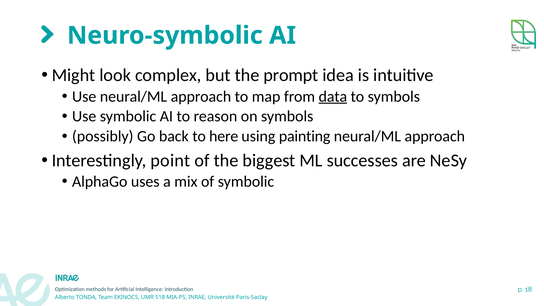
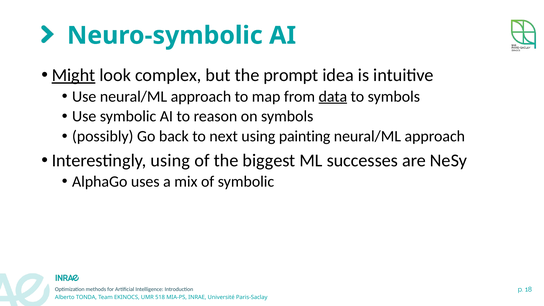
Might underline: none -> present (74, 75)
here: here -> next (224, 136)
Interestingly point: point -> using (170, 160)
